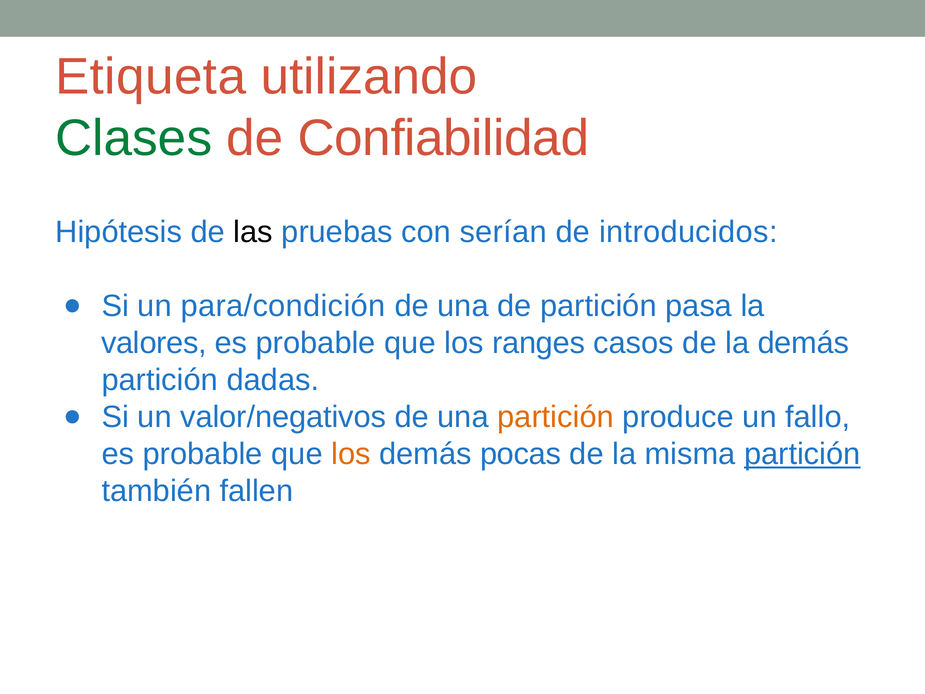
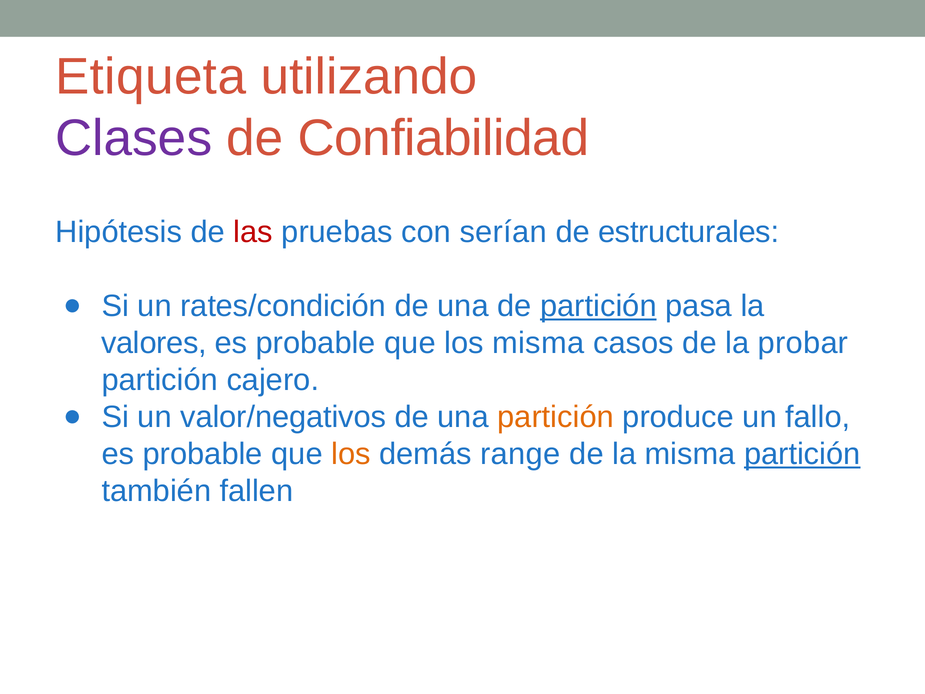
Clases colour: green -> purple (134, 138)
las colour: black -> red (253, 232)
introducidos: introducidos -> estructurales (689, 232)
para/condición: para/condición -> rates/condición (283, 306)
partición underline: none -> present (598, 306)
los ranges: ranges -> misma (538, 343)
la demás: demás -> probar (803, 343)
dadas: dadas -> cajero (273, 380)
pocas: pocas -> range (520, 454)
